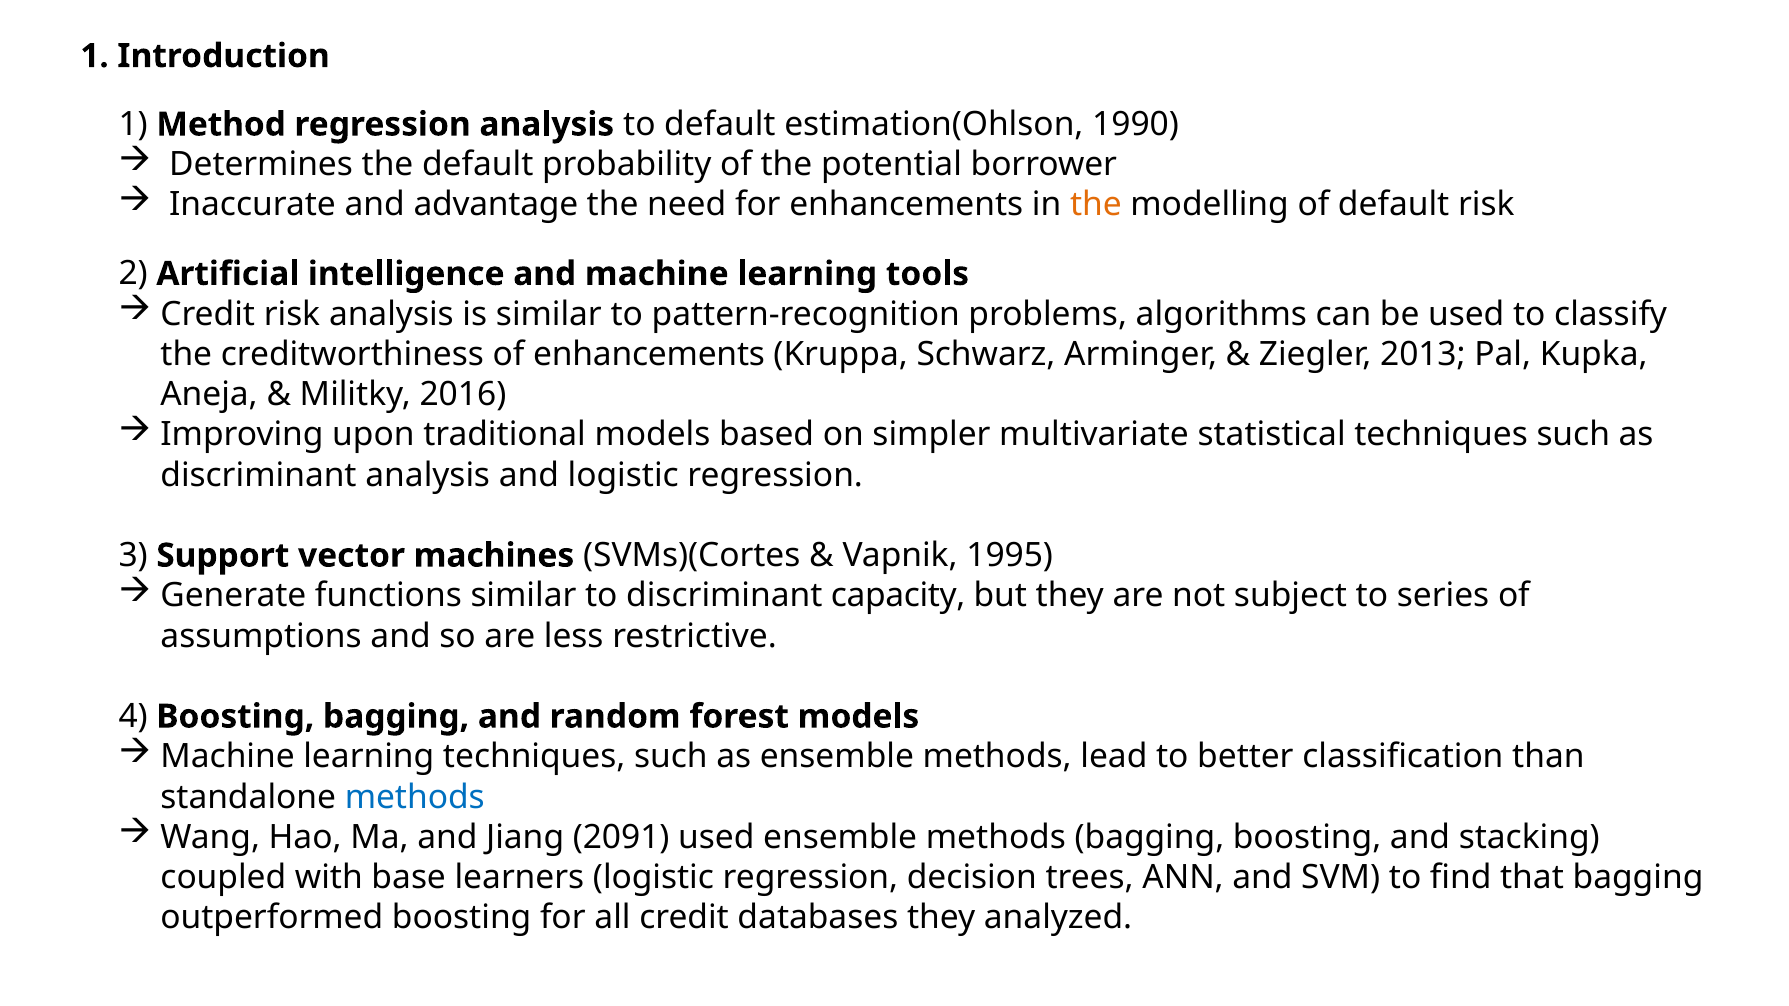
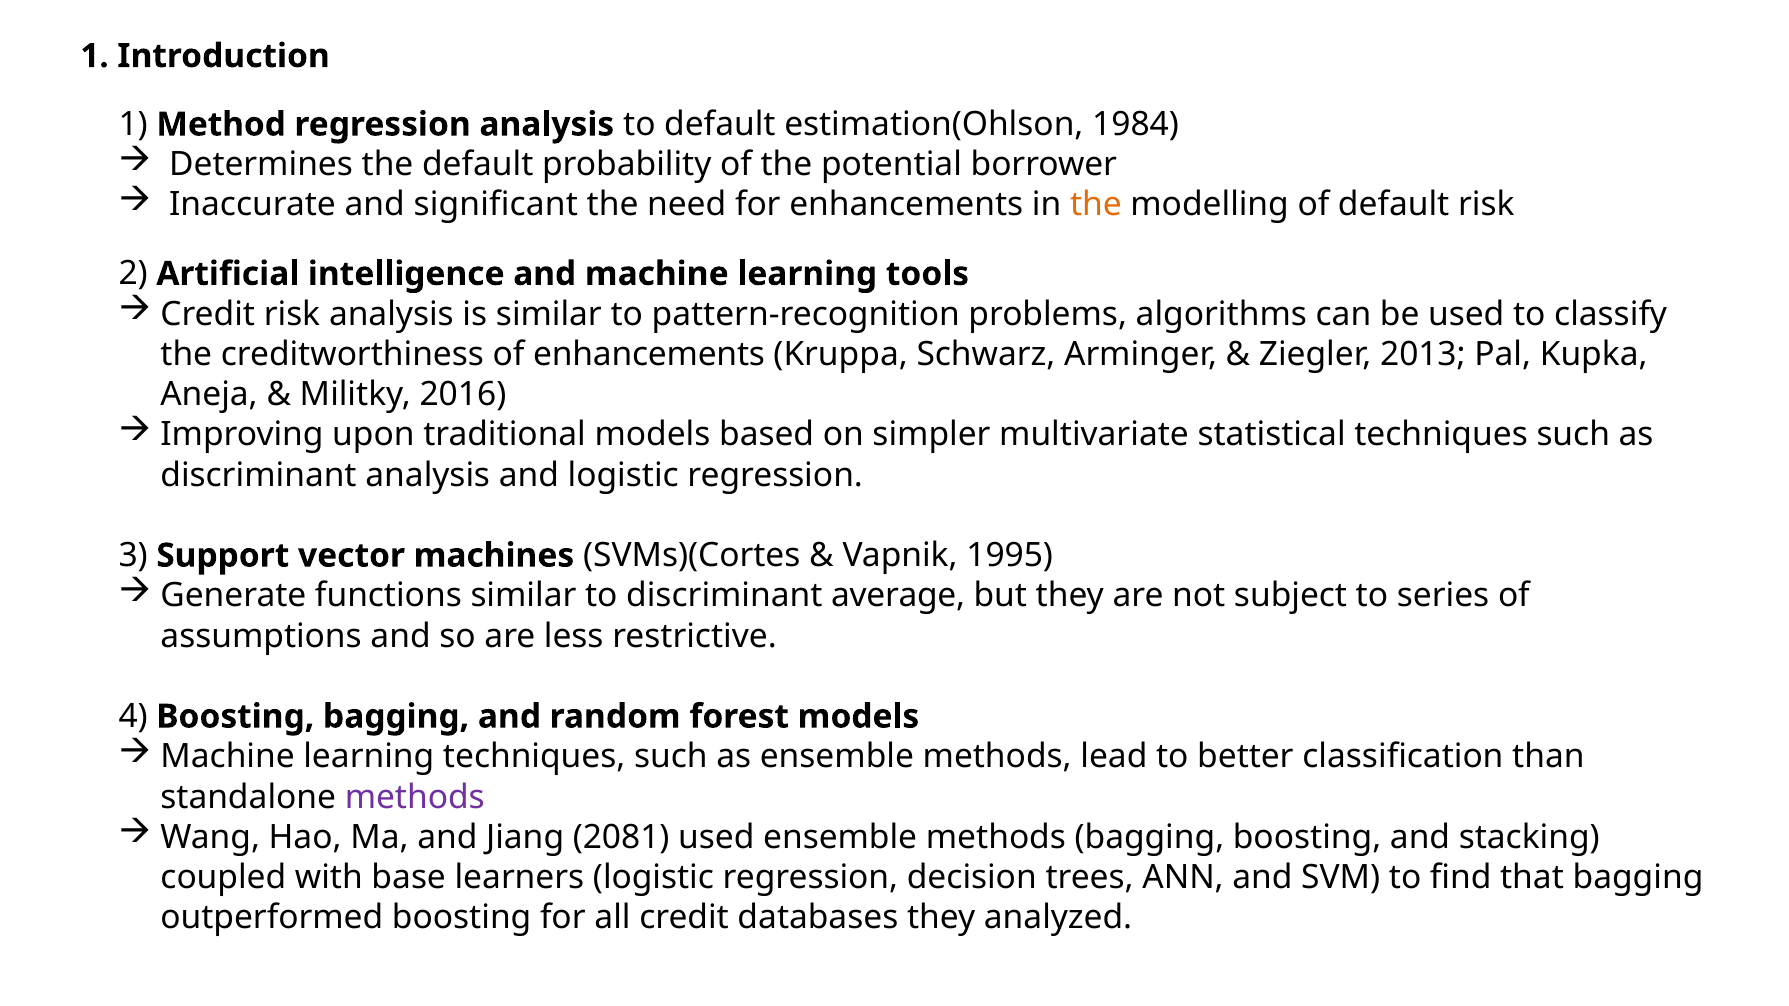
1990: 1990 -> 1984 (1136, 124)
advantage: advantage -> significant (496, 205)
capacity: capacity -> average (898, 596)
methods colour: blue -> purple (415, 797)
2091: 2091 -> 2081 (621, 837)
